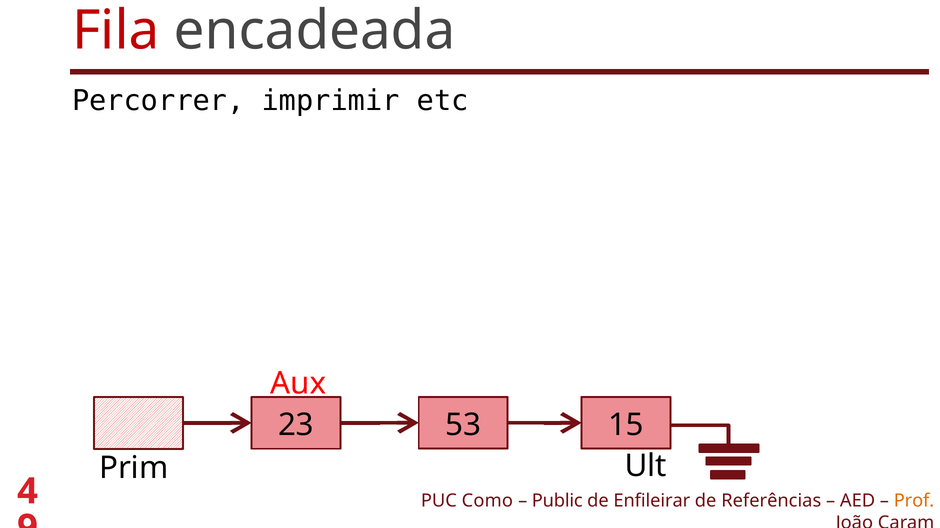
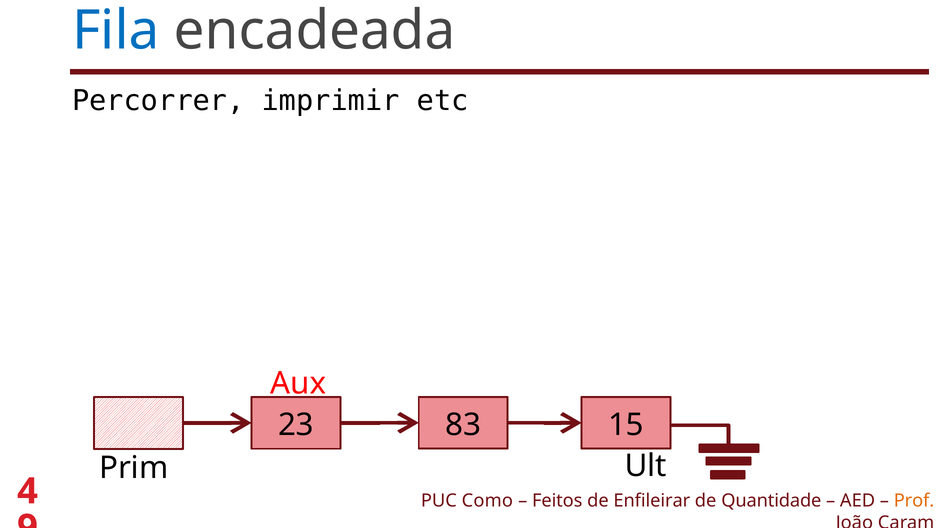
Fila colour: red -> blue (116, 31)
53: 53 -> 83 (463, 426)
Public: Public -> Feitos (557, 501)
Referências: Referências -> Quantidade (771, 501)
